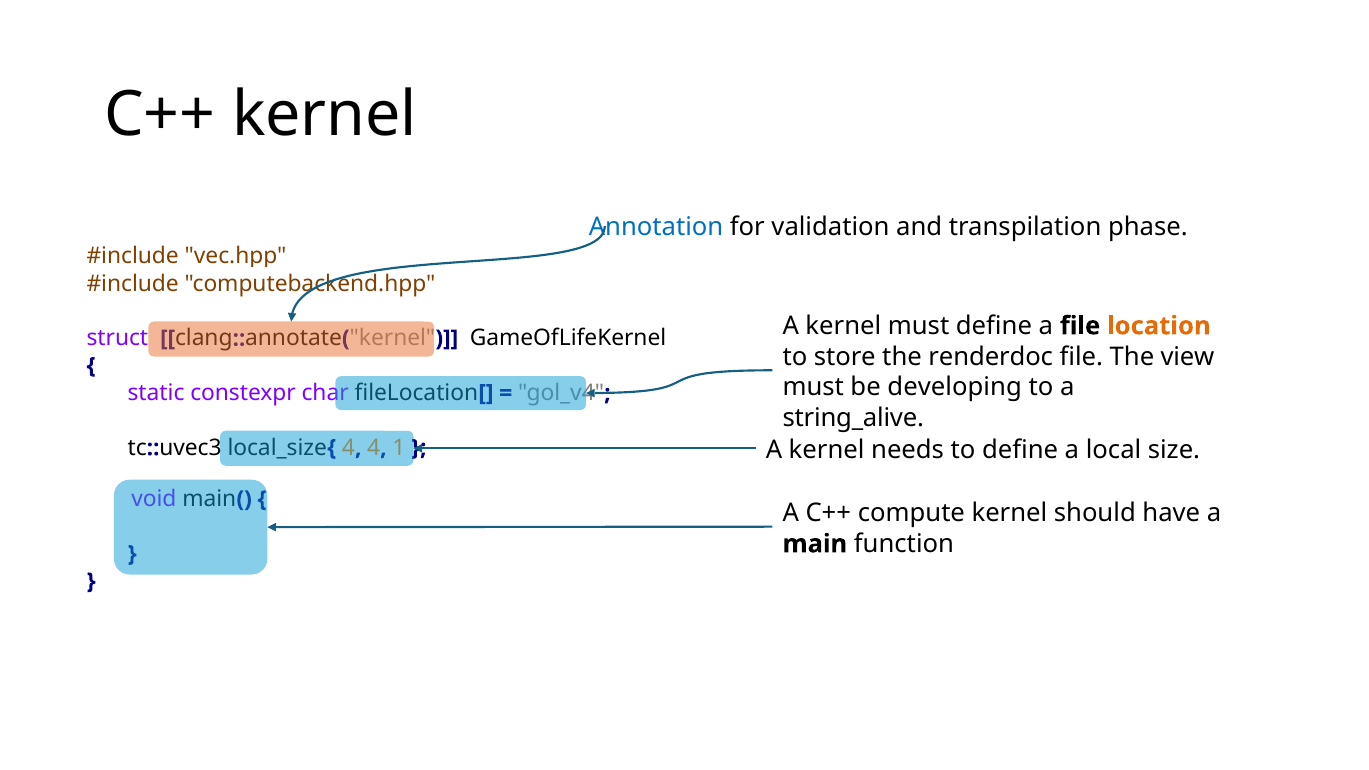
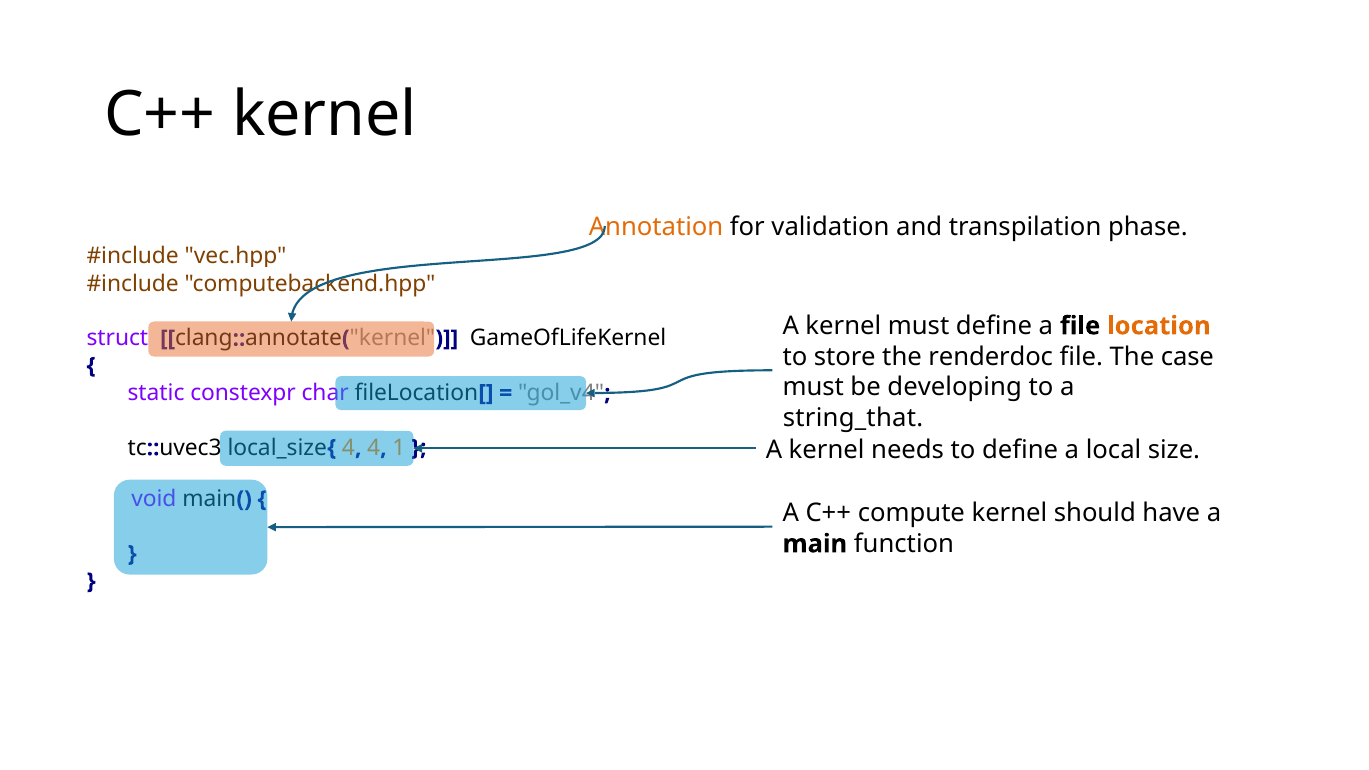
Annotation colour: blue -> orange (656, 228)
view: view -> case (1187, 357)
string_alive: string_alive -> string_that (853, 418)
